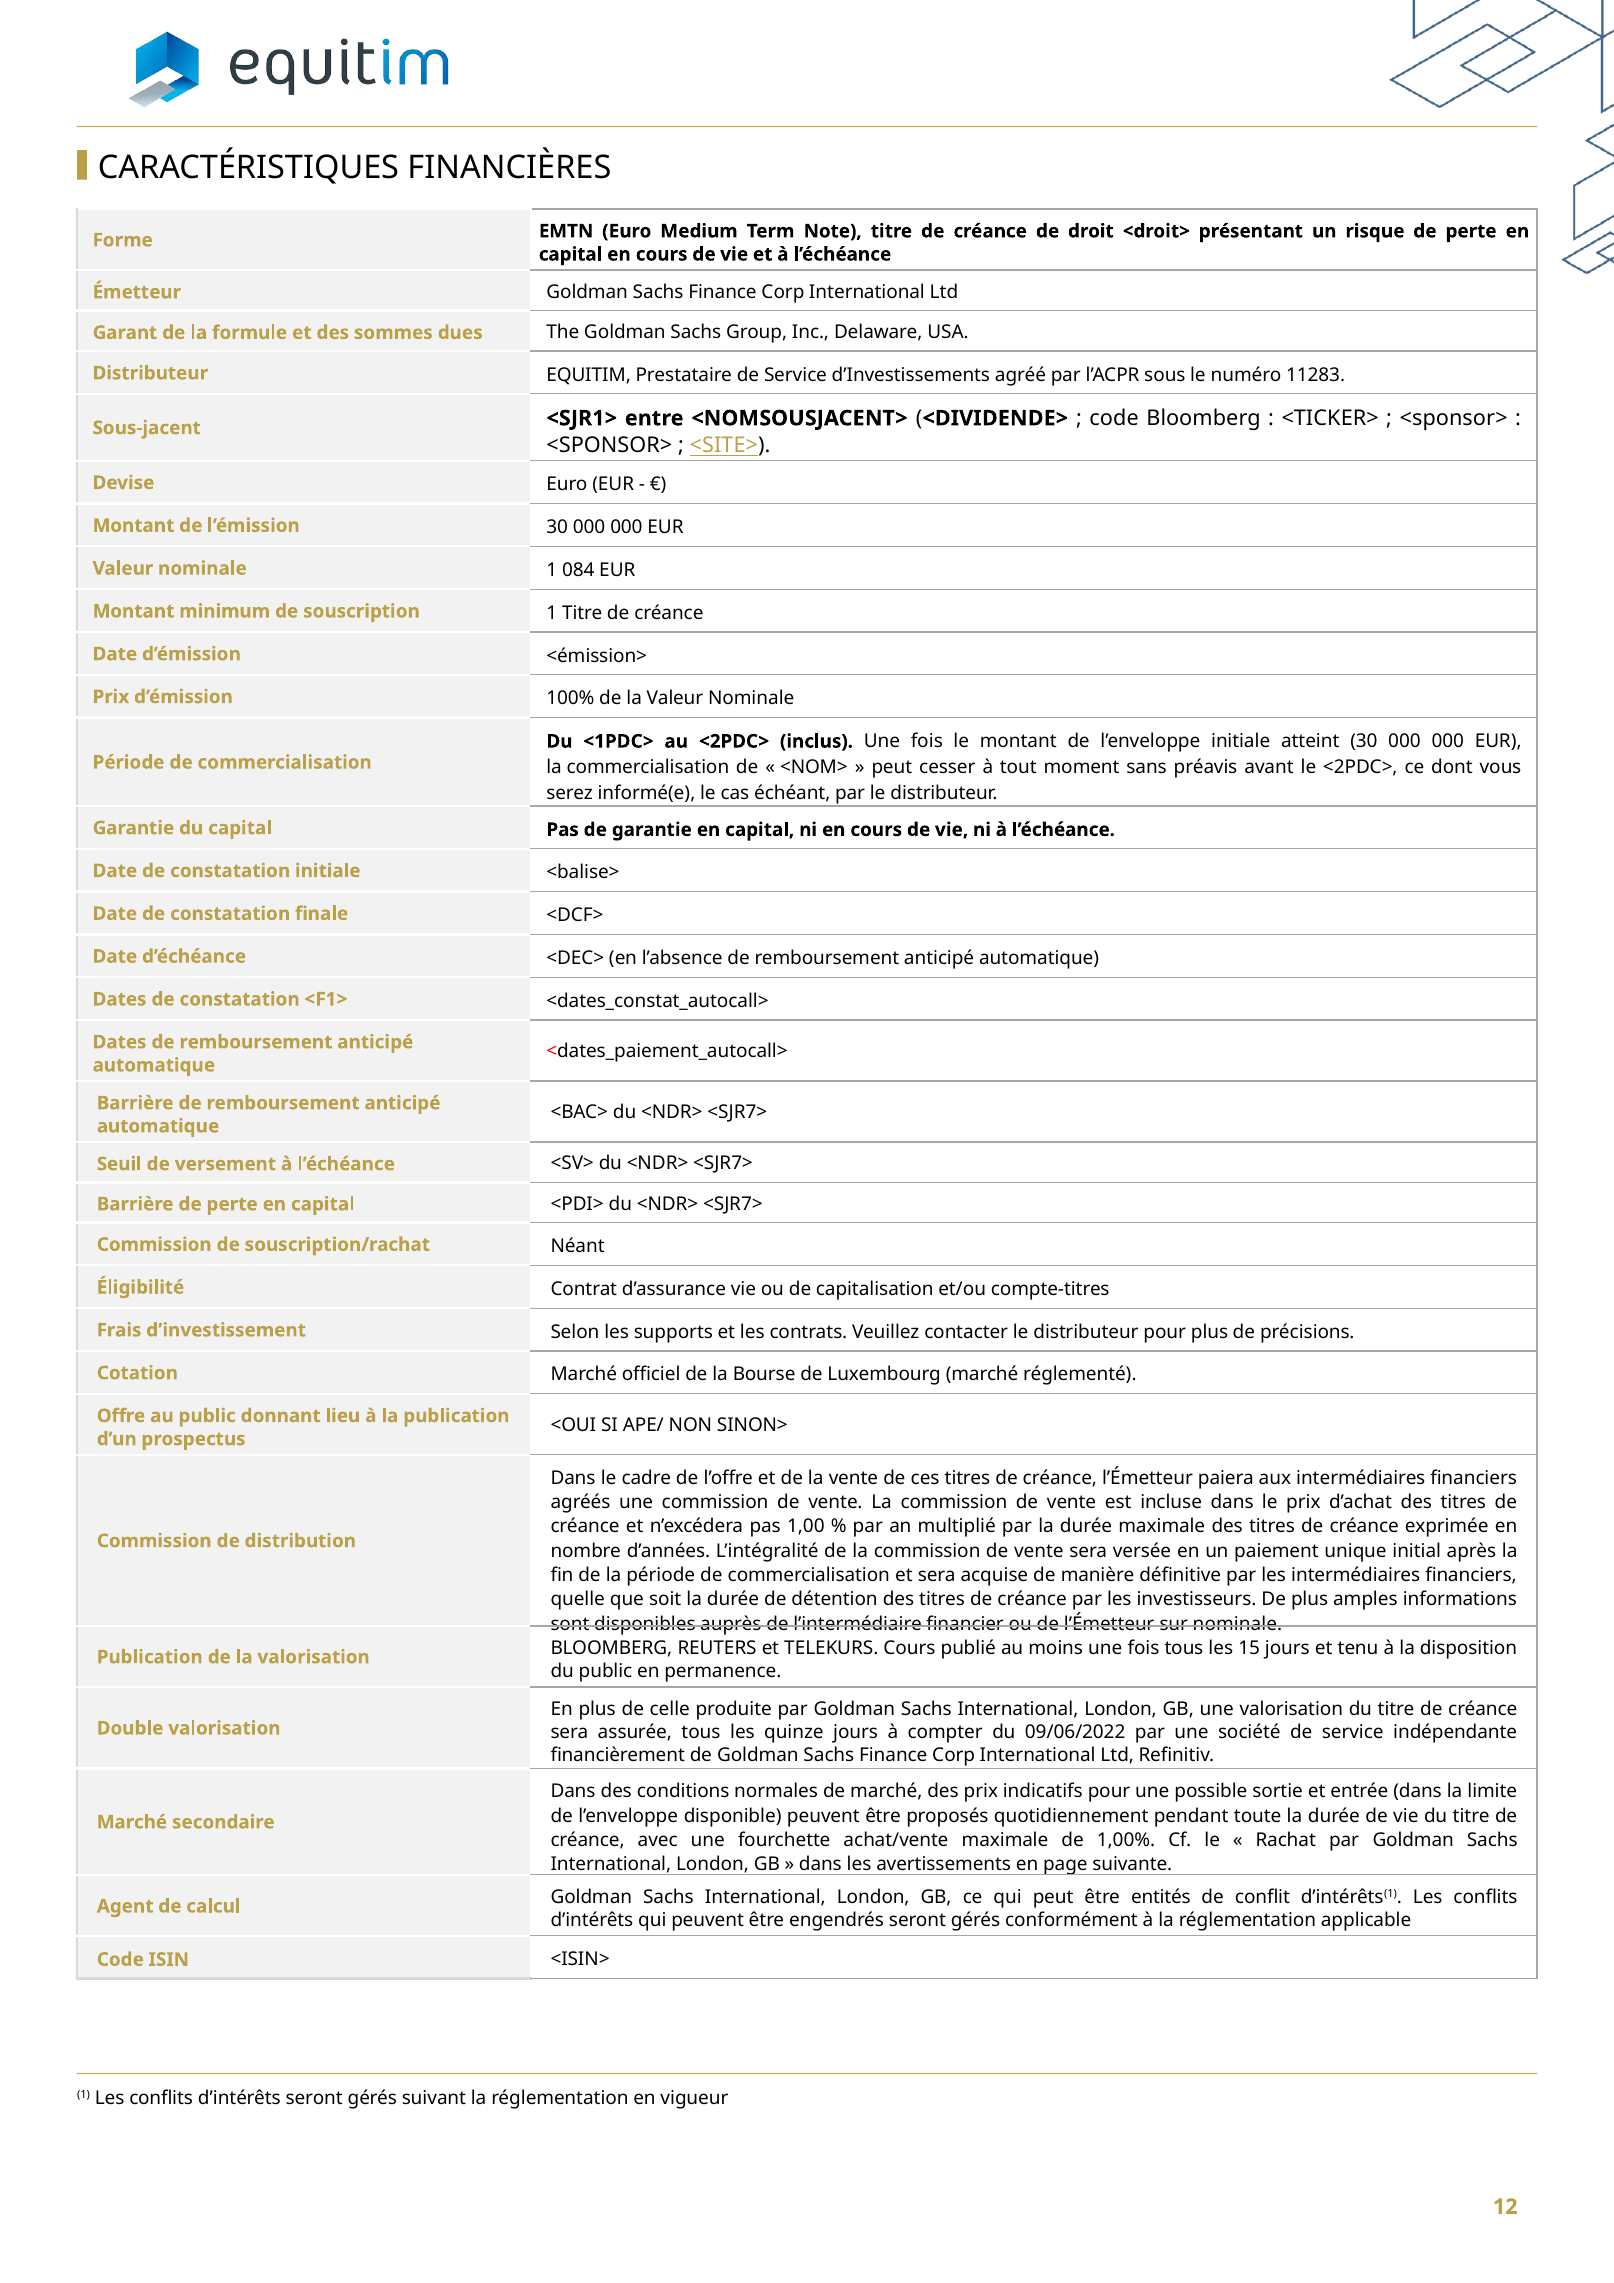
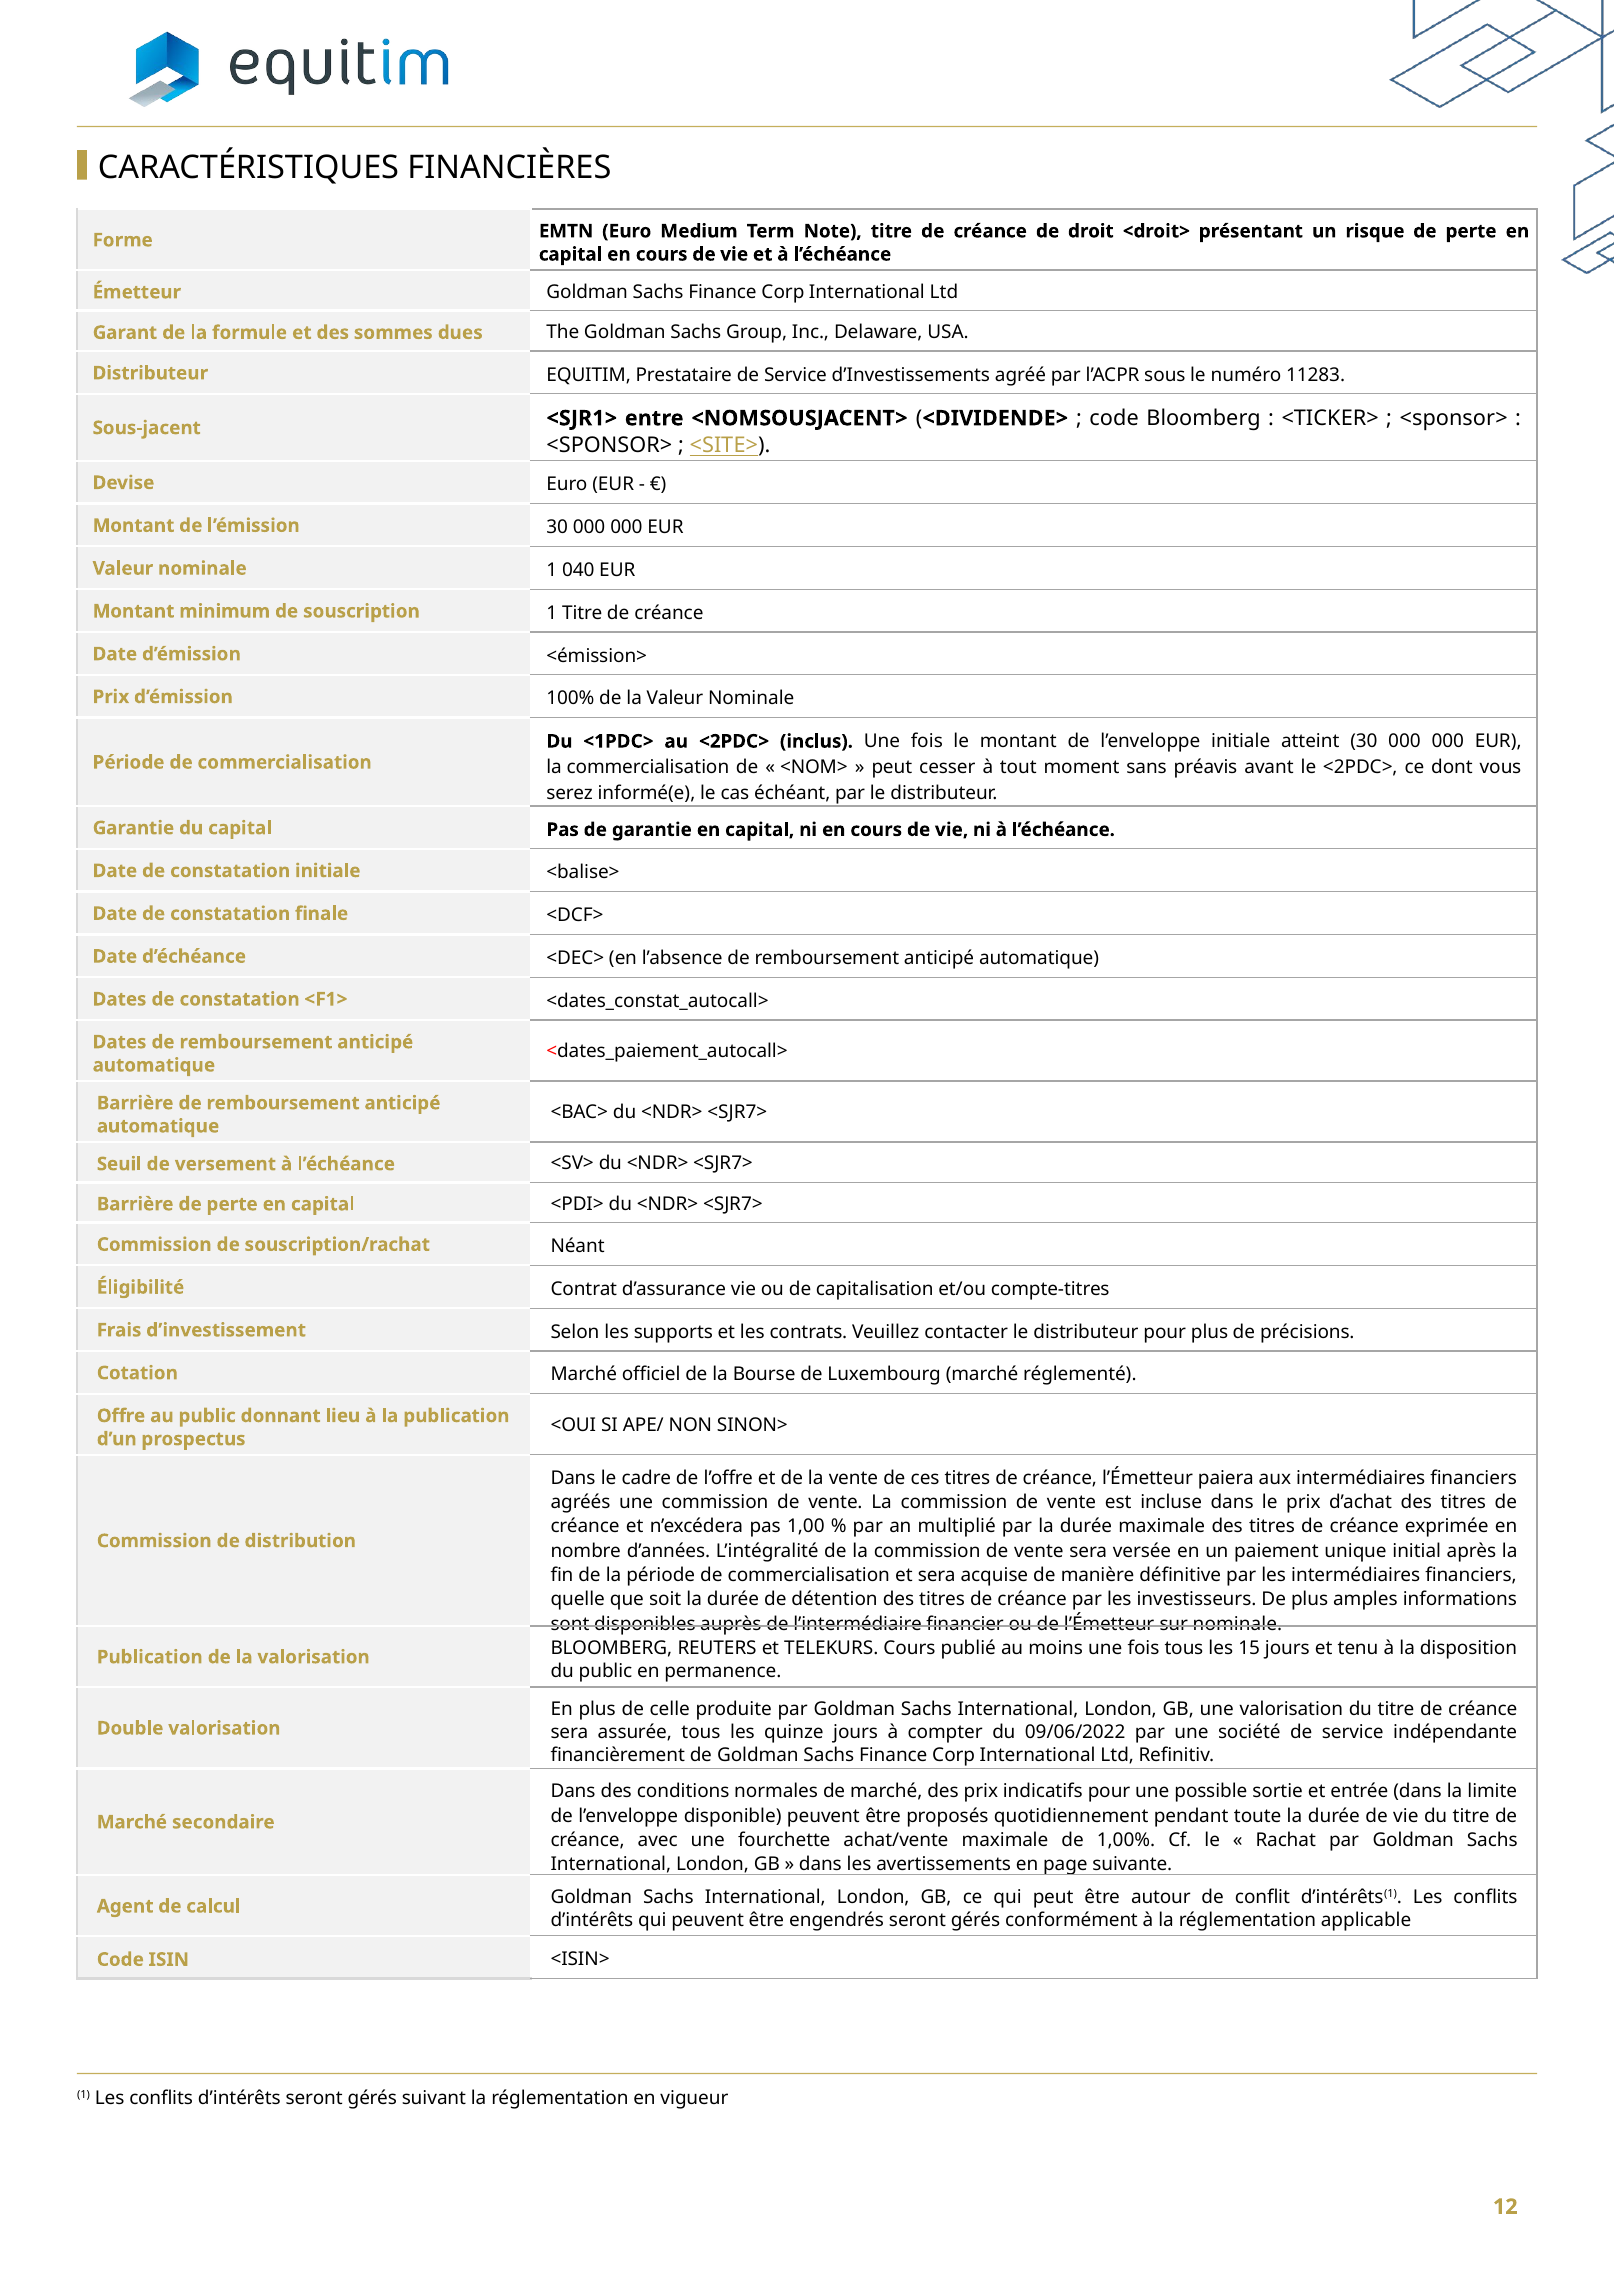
084: 084 -> 040 (578, 570)
entités: entités -> autour (1161, 1897)
